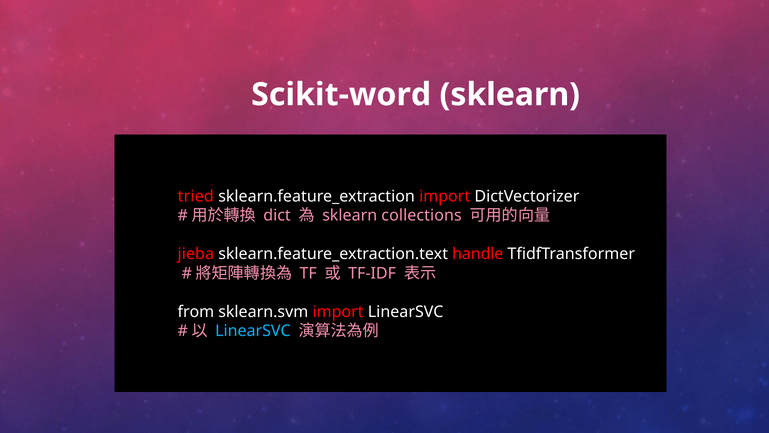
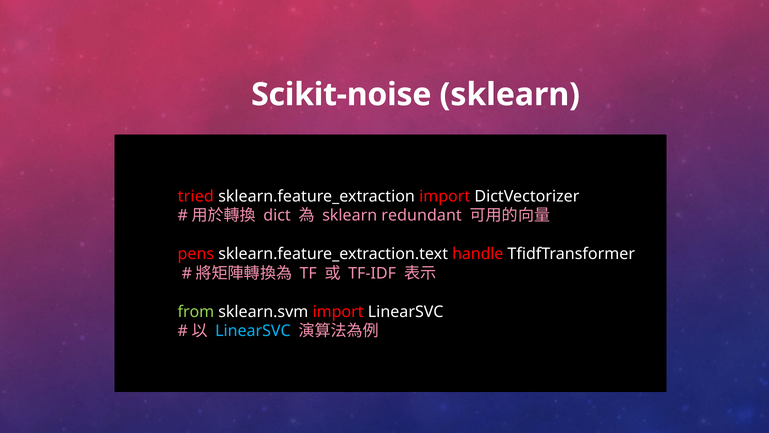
Scikit-word: Scikit-word -> Scikit-noise (341, 95)
collections: collections -> redundant (422, 215)
jieba: jieba -> pens (196, 254)
from colour: white -> light green (196, 311)
